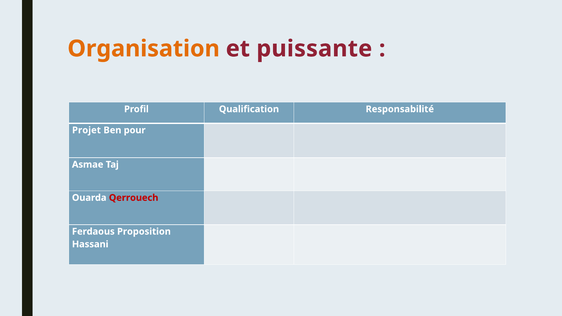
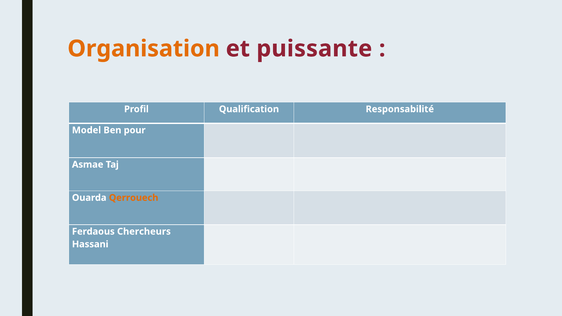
Projet: Projet -> Model (87, 130)
Qerrouech colour: red -> orange (134, 198)
Proposition: Proposition -> Chercheurs (144, 232)
